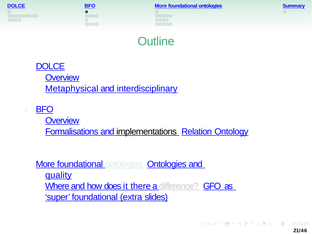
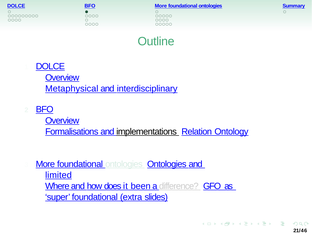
quality: quality -> limited (58, 175)
there: there -> been (141, 186)
